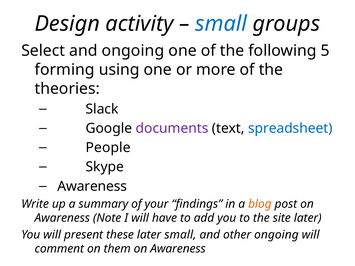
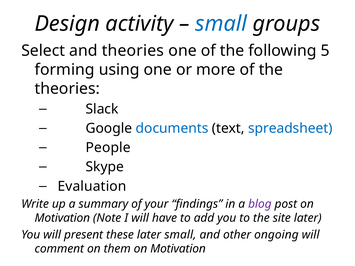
and ongoing: ongoing -> theories (133, 51)
documents colour: purple -> blue (172, 128)
Awareness: Awareness -> Evaluation (92, 186)
blog colour: orange -> purple (260, 204)
Awareness: Awareness -> Motivation (62, 218)
them on Awareness: Awareness -> Motivation (178, 249)
